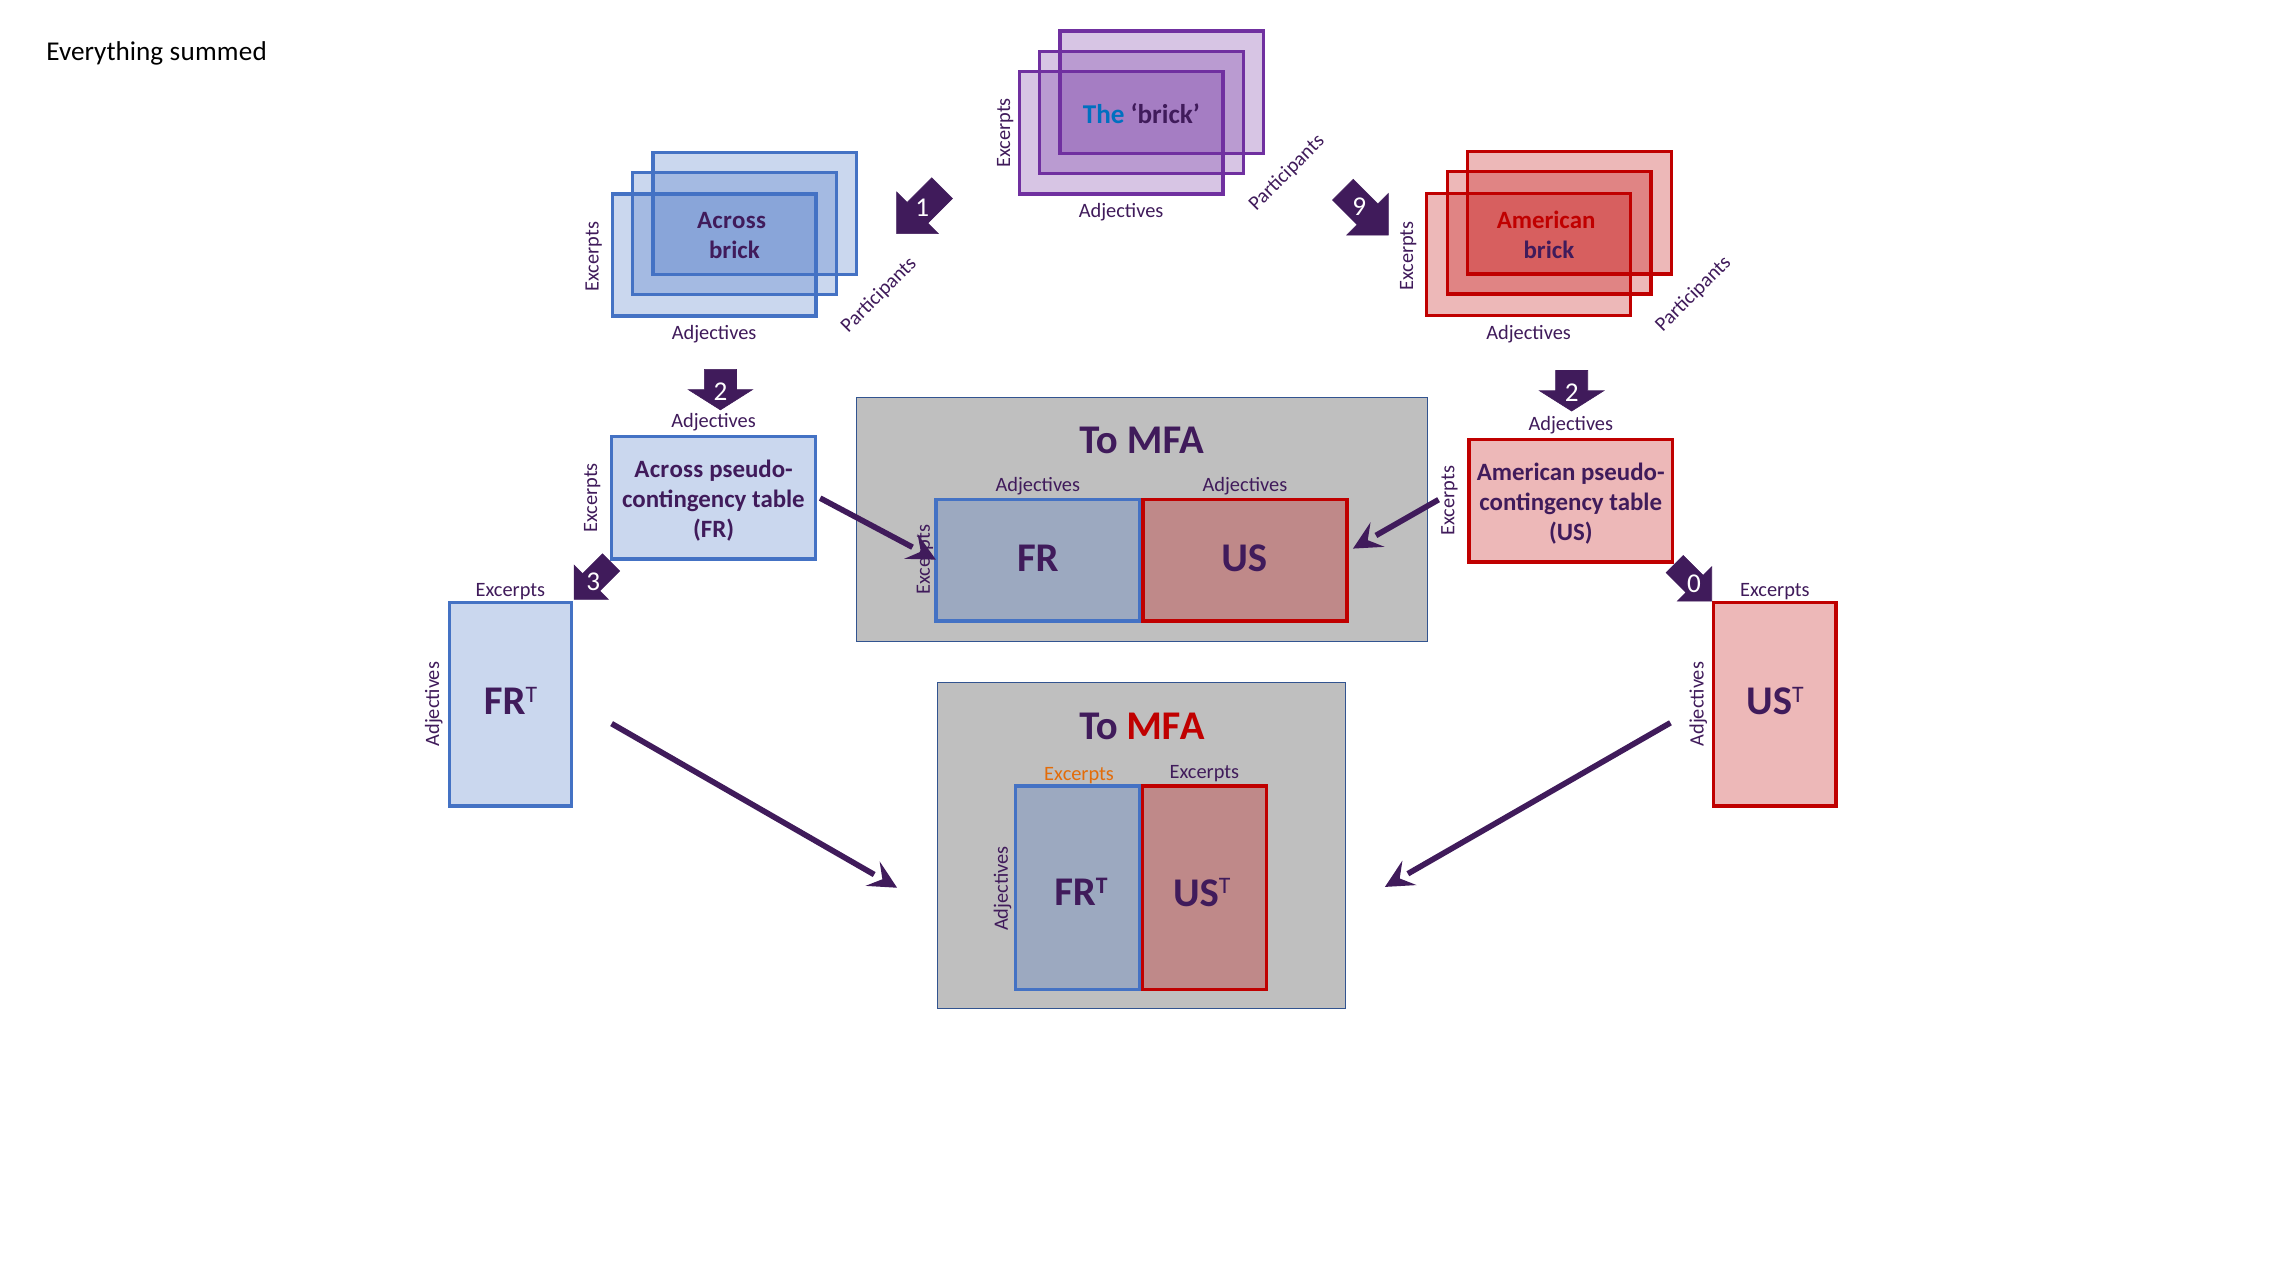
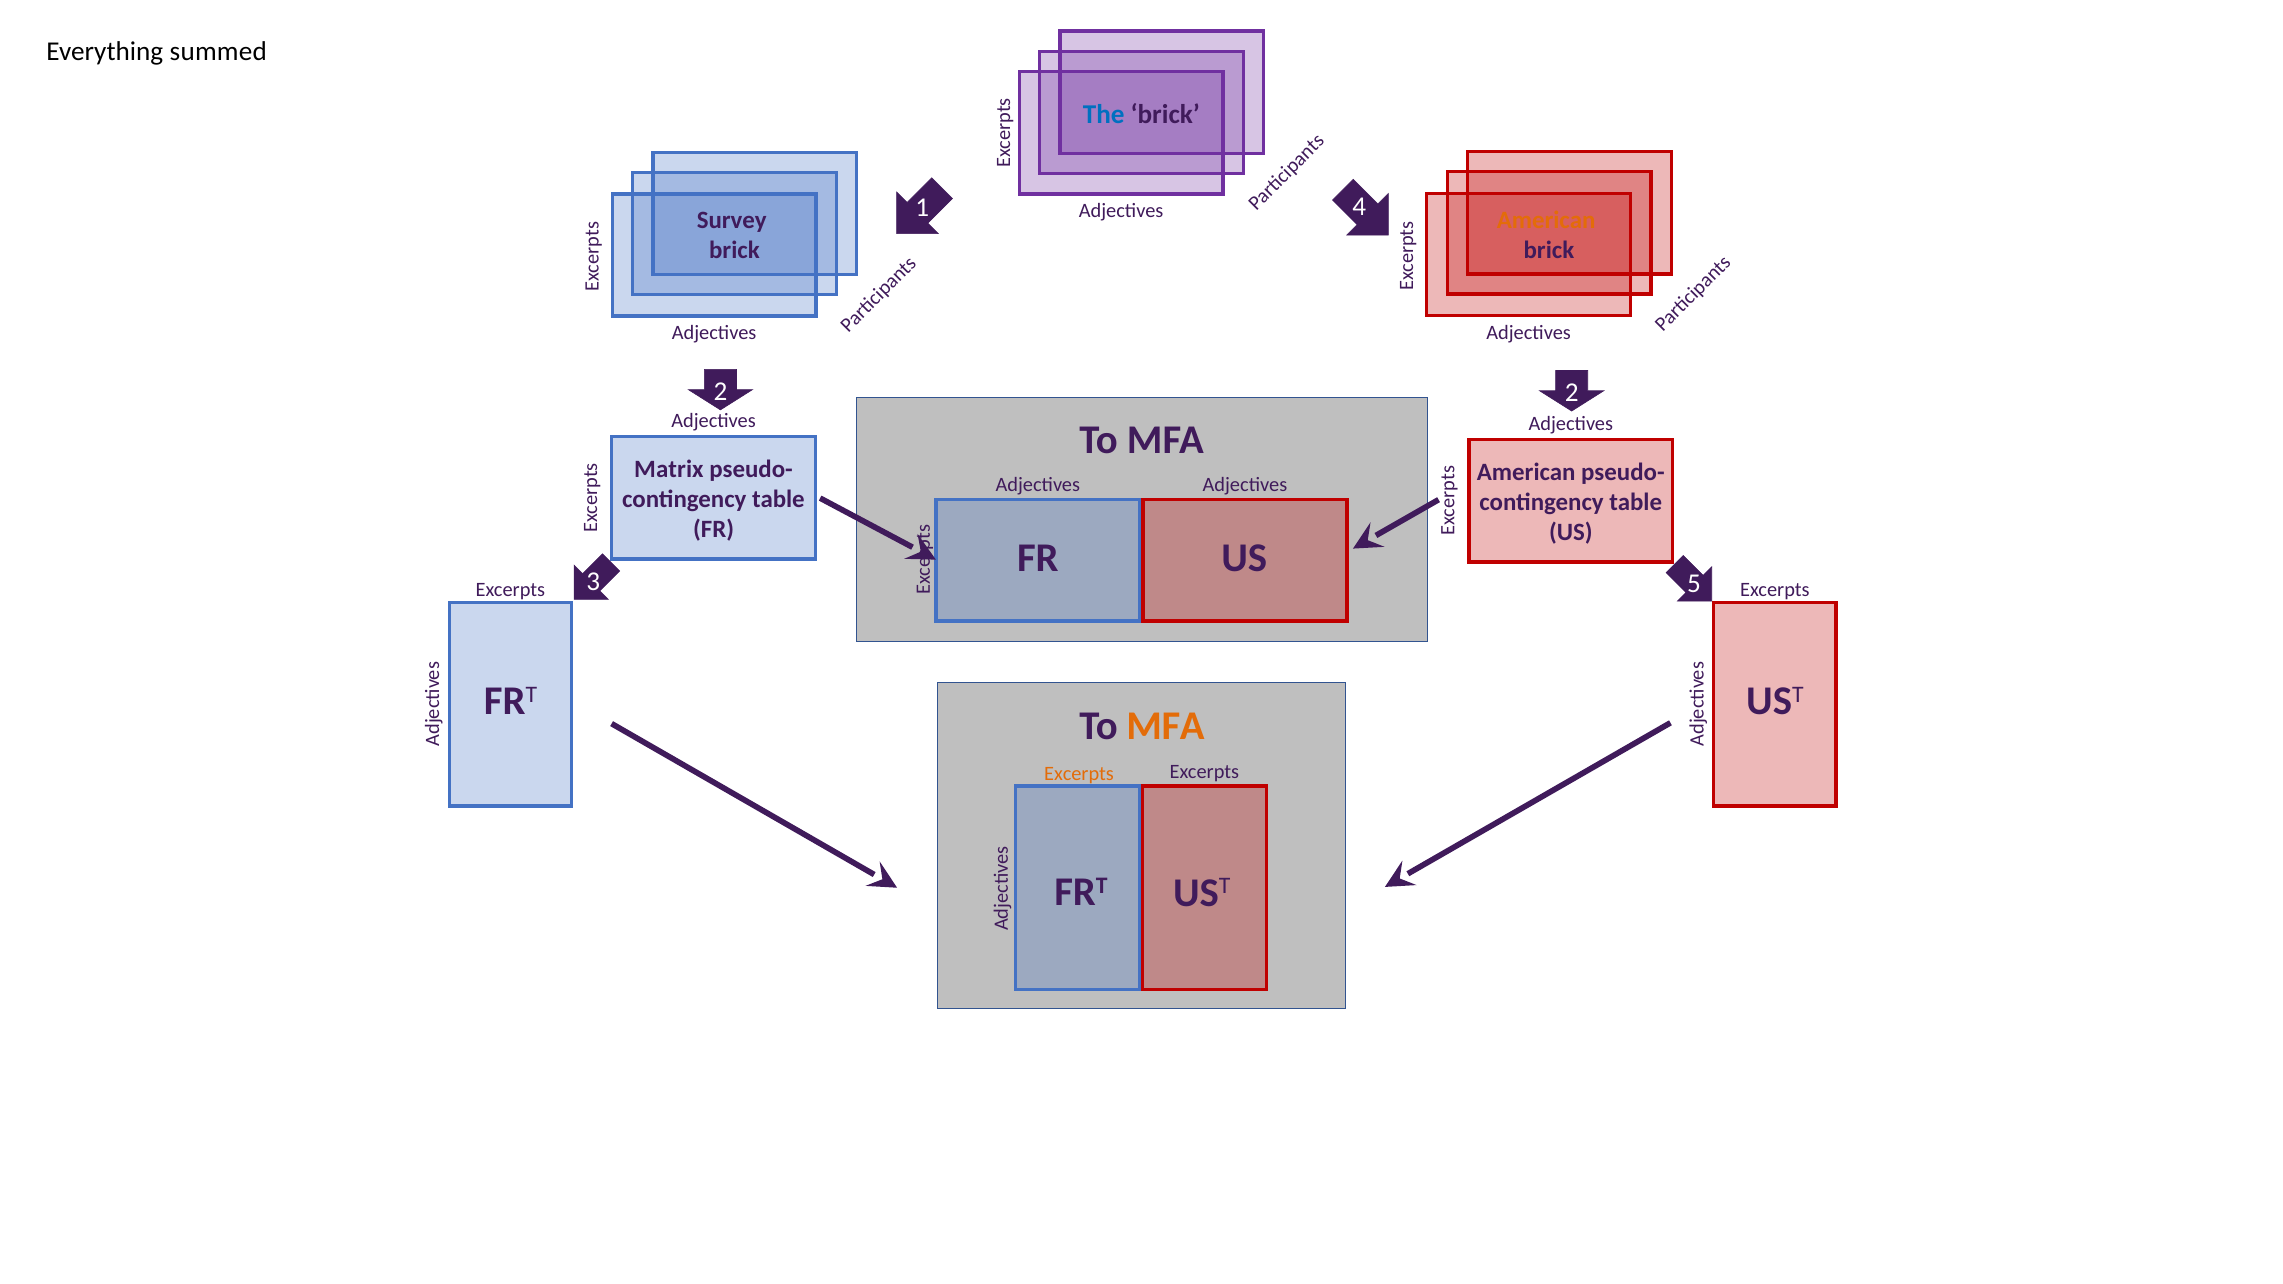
9: 9 -> 4 (1359, 206)
American colour: red -> orange (1546, 220)
Across: Across -> Survey (732, 221)
Across: Across -> Matrix (669, 469)
0: 0 -> 5 (1694, 584)
MFA colour: red -> orange (1166, 726)
